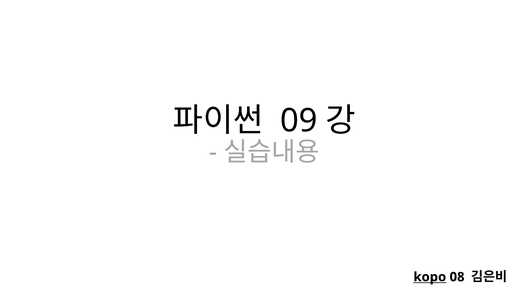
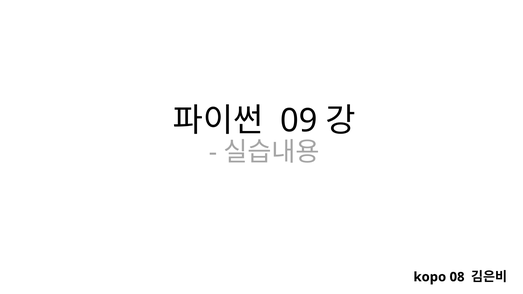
kopo underline: present -> none (430, 277)
